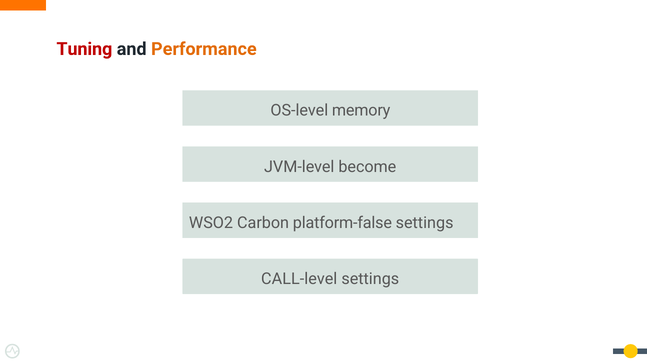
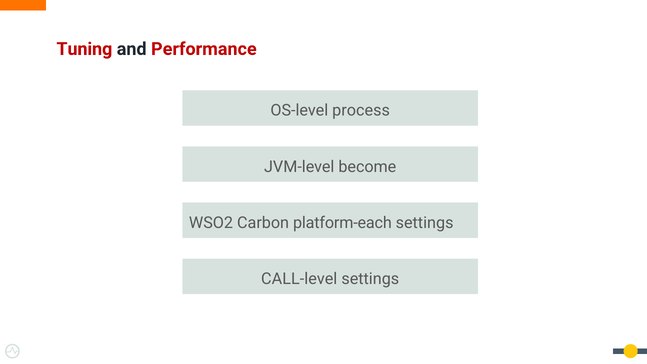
Performance colour: orange -> red (204, 49)
memory: memory -> process (361, 111)
platform-false: platform-false -> platform-each (342, 223)
